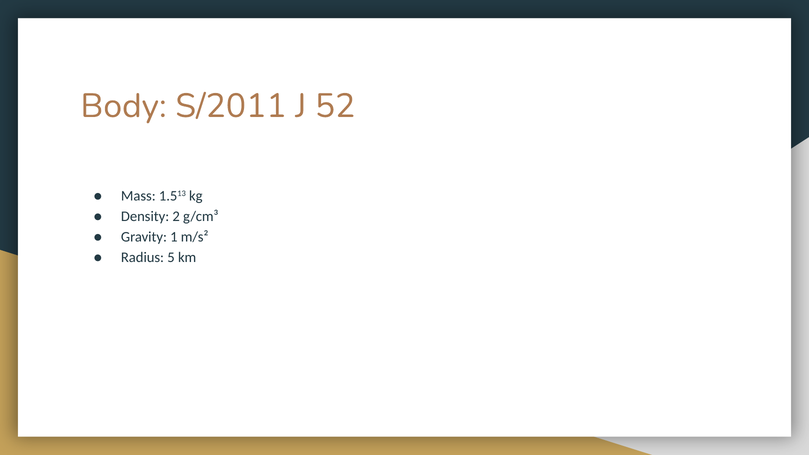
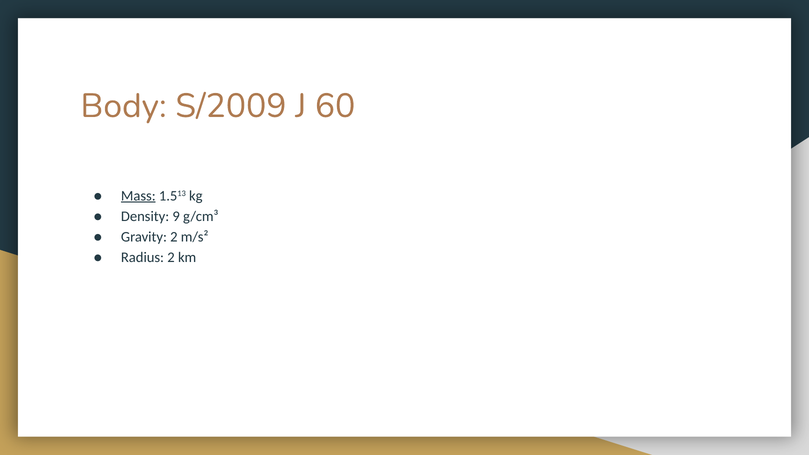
S/2011: S/2011 -> S/2009 (231, 106)
52: 52 -> 60 (335, 106)
Mass underline: none -> present (138, 196)
2: 2 -> 9 (176, 216)
Gravity 1: 1 -> 2 (174, 237)
Radius 5: 5 -> 2 (171, 257)
